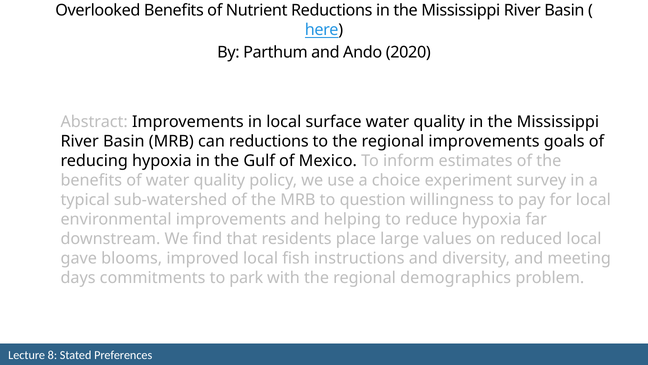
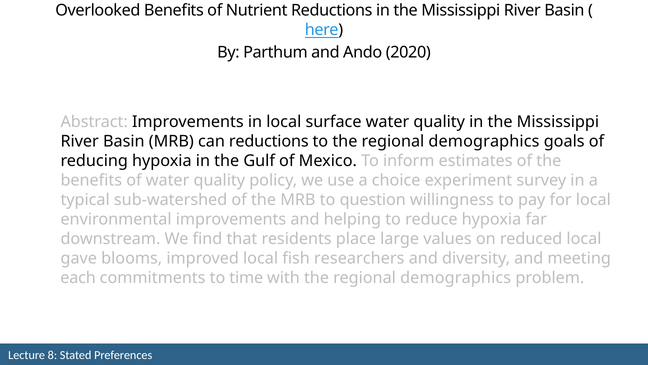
to the regional improvements: improvements -> demographics (484, 141)
instructions: instructions -> researchers (359, 258)
days: days -> each (78, 277)
park: park -> time (246, 277)
